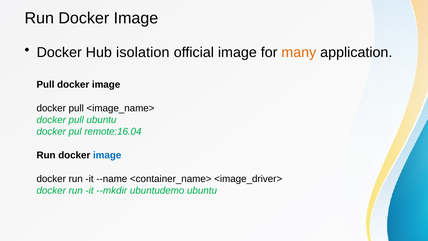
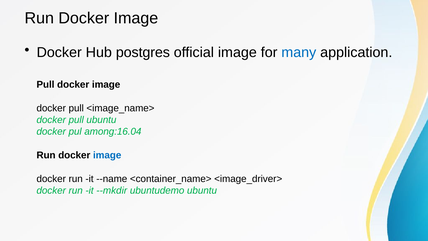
isolation: isolation -> postgres (143, 52)
many colour: orange -> blue (299, 52)
remote:16.04: remote:16.04 -> among:16.04 (113, 132)
